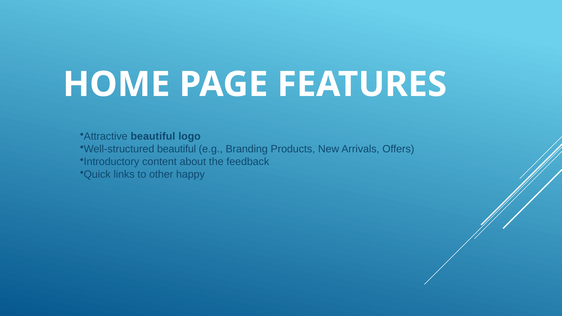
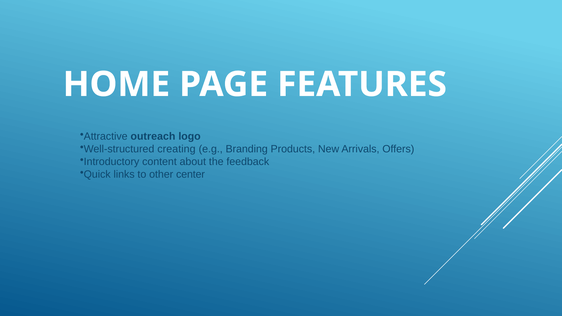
Attractive beautiful: beautiful -> outreach (153, 136)
Well-structured beautiful: beautiful -> creating (176, 149)
happy: happy -> center (190, 174)
